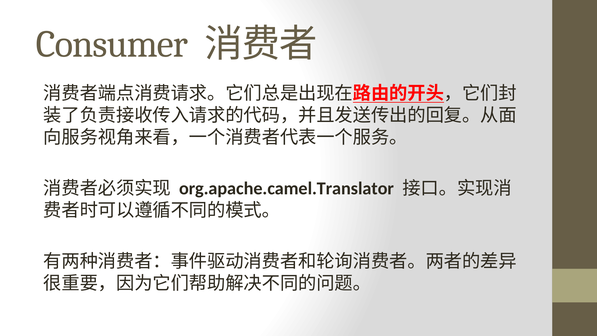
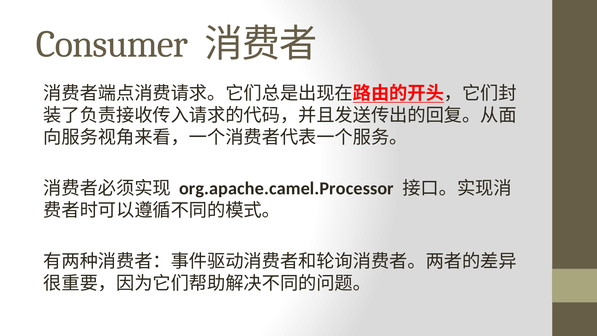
org.apache.camel.Translator: org.apache.camel.Translator -> org.apache.camel.Processor (286, 188)
